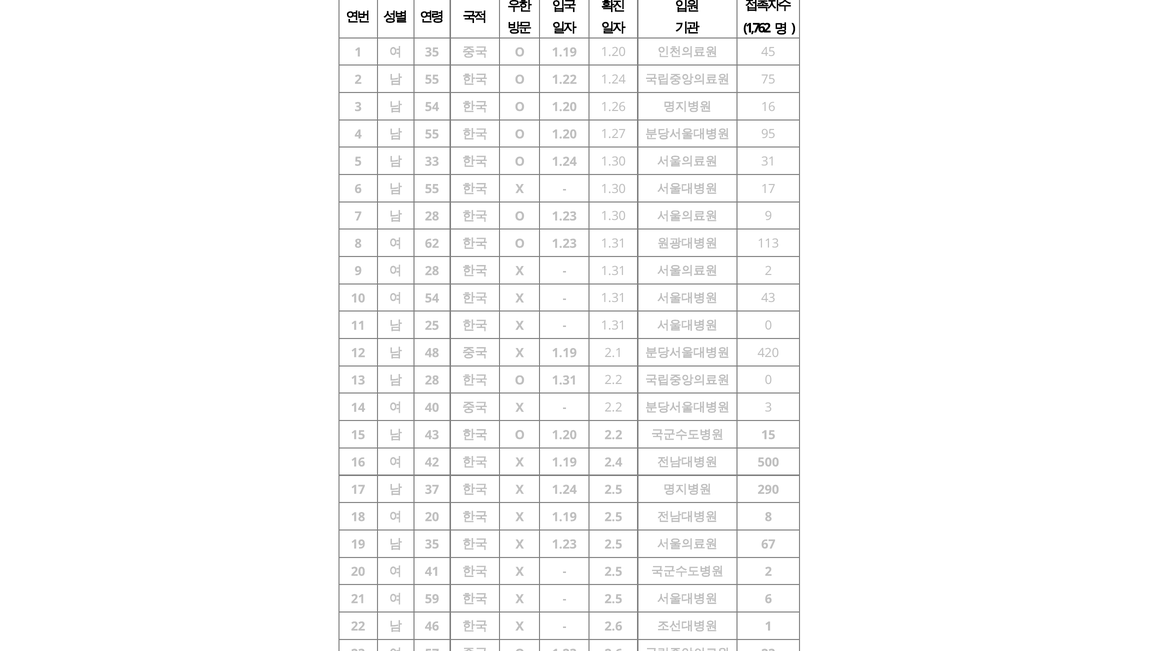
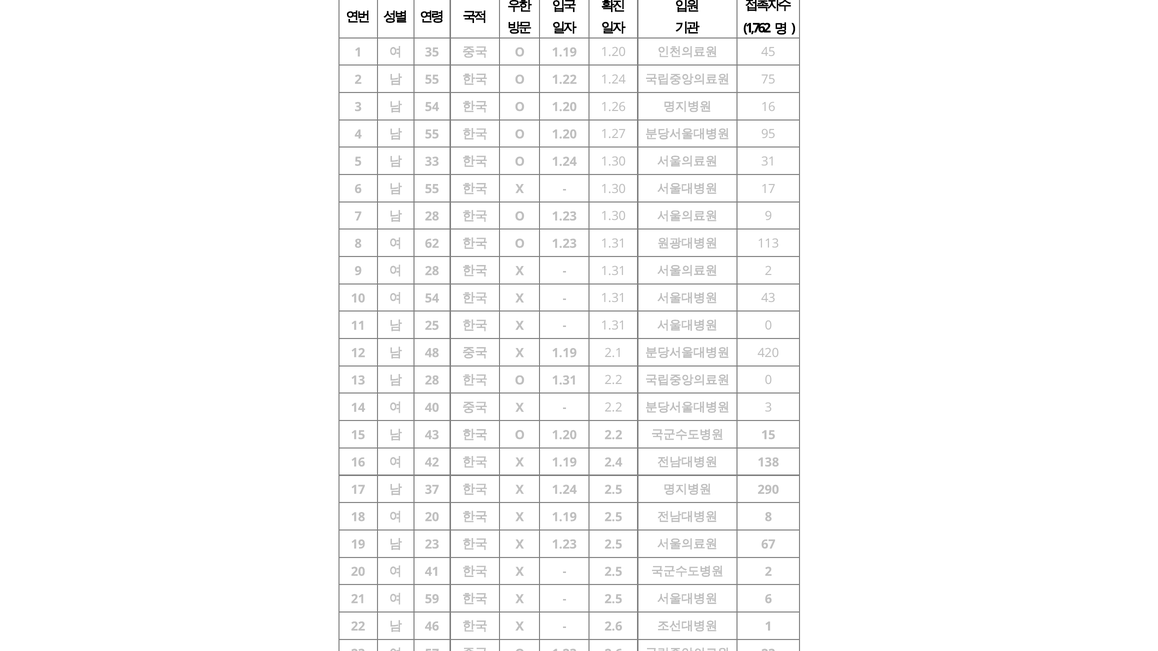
500: 500 -> 138 (768, 463)
35: 35 -> 23 (432, 545)
